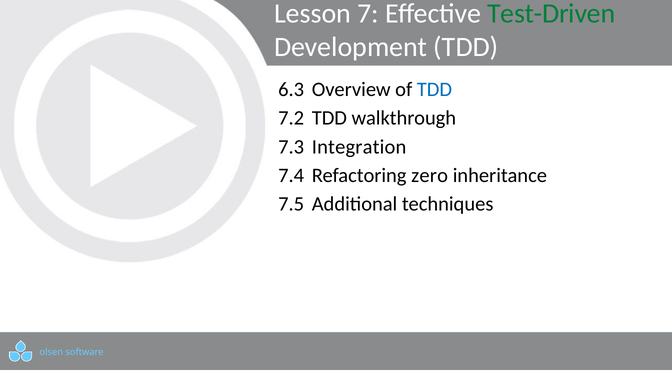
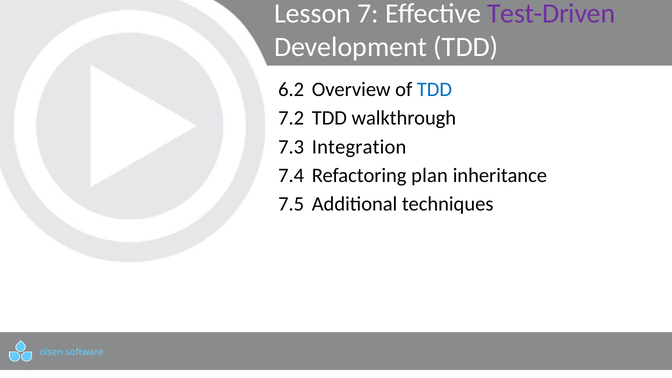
Test-Driven colour: green -> purple (551, 14)
6.3: 6.3 -> 6.2 (291, 89)
zero: zero -> plan (430, 175)
